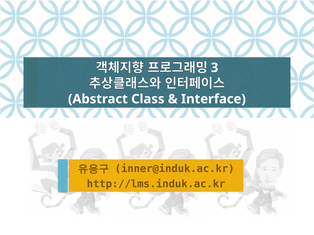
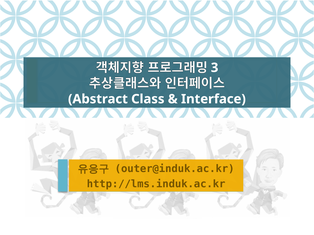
inner@induk.ac.kr: inner@induk.ac.kr -> outer@induk.ac.kr (175, 169)
